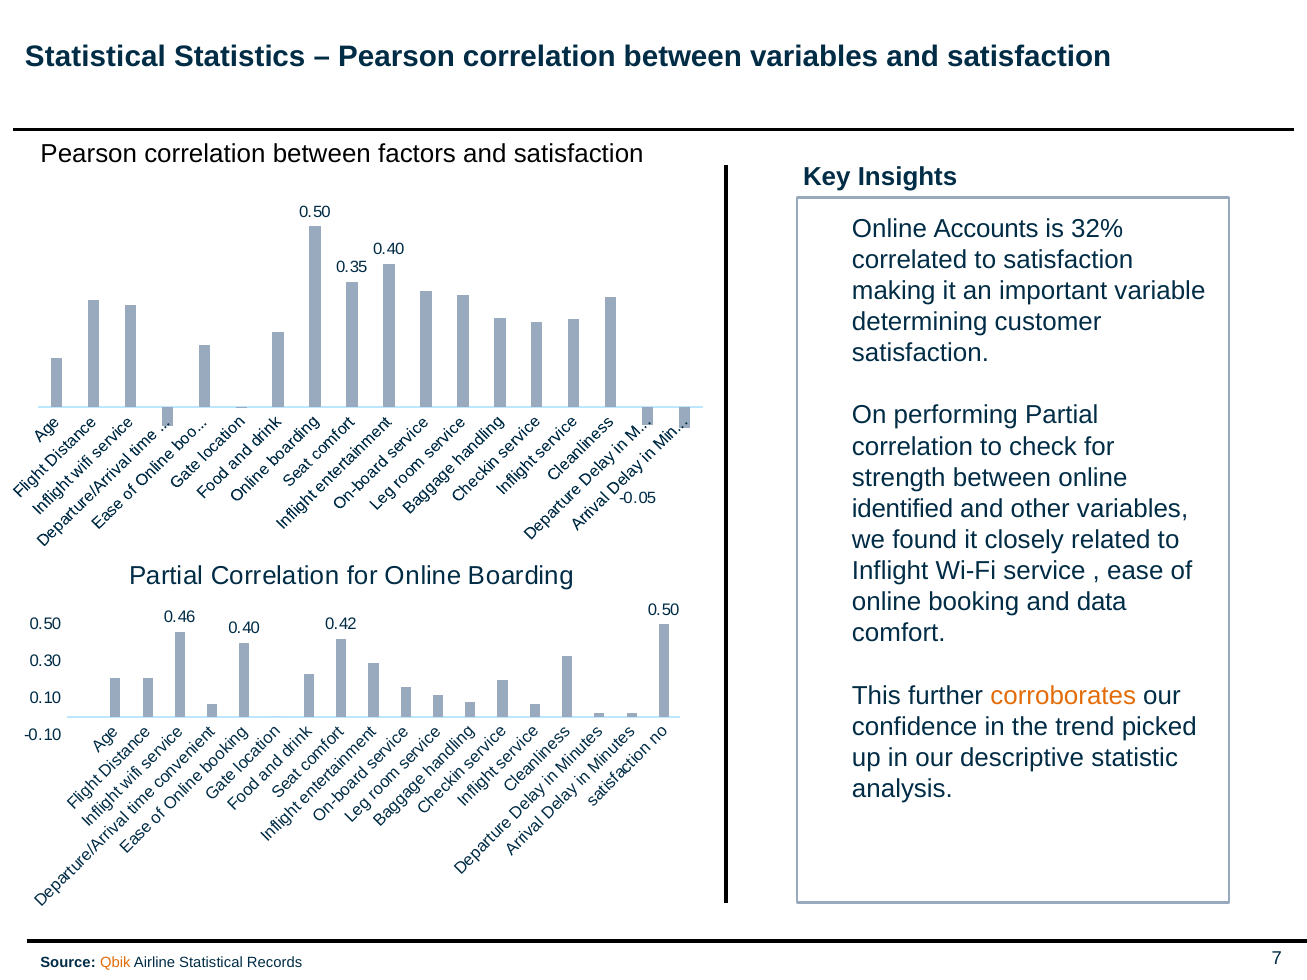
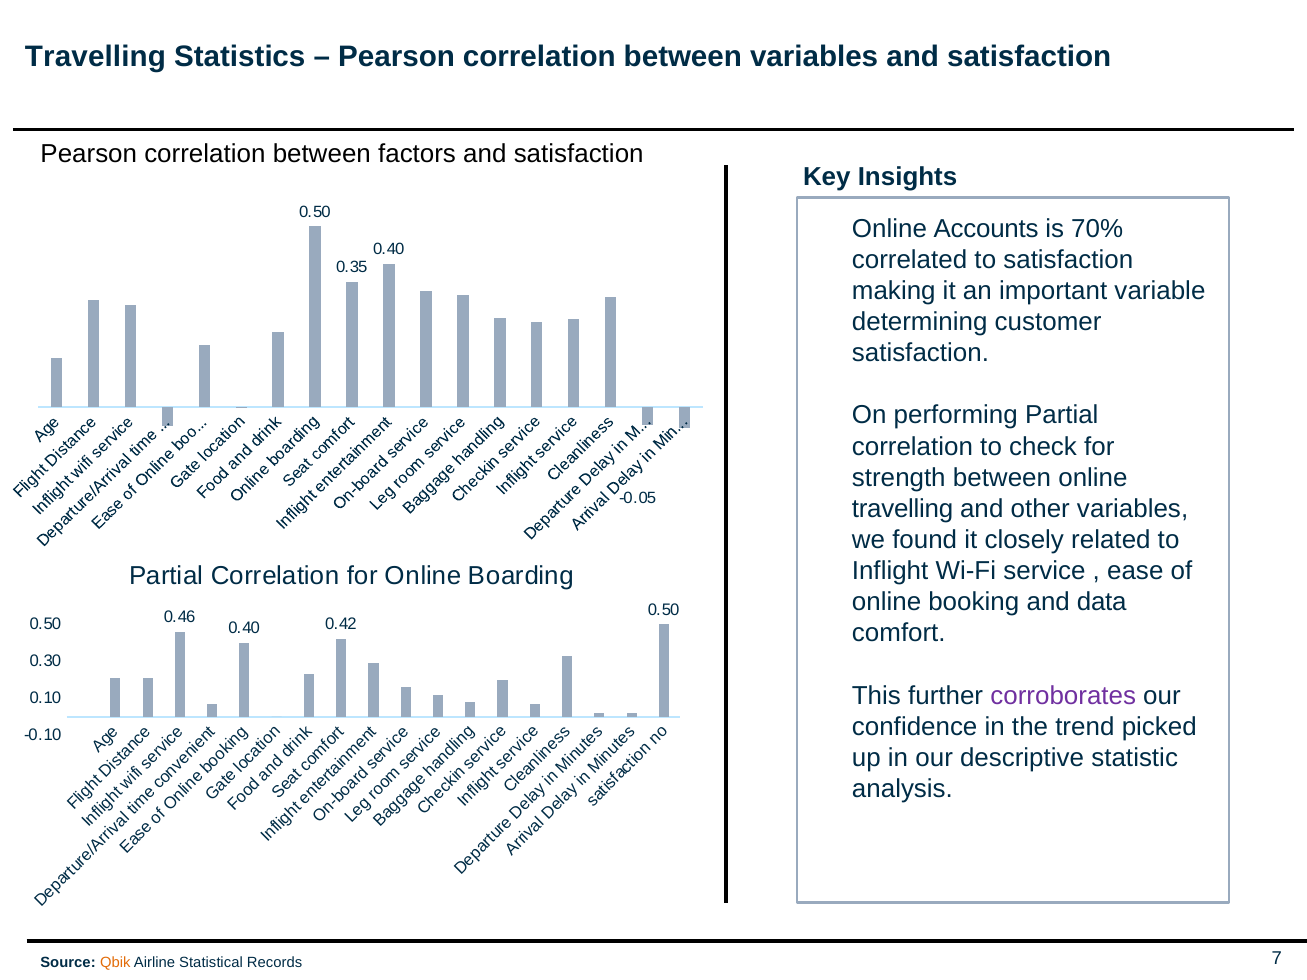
Statistical: Statistical -> Travelling (95, 57)
32%: 32% -> 70% (1097, 229)
identified: identified -> travelling (903, 509)
corroborates colour: orange -> purple (1063, 696)
